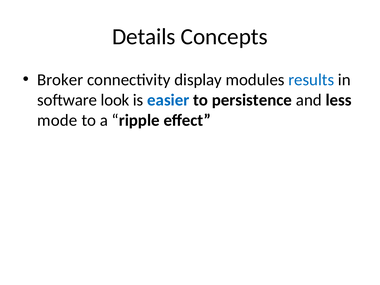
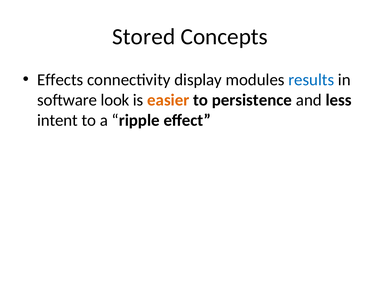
Details: Details -> Stored (144, 37)
Broker: Broker -> Effects (60, 80)
easier colour: blue -> orange (168, 100)
mode: mode -> intent (57, 120)
